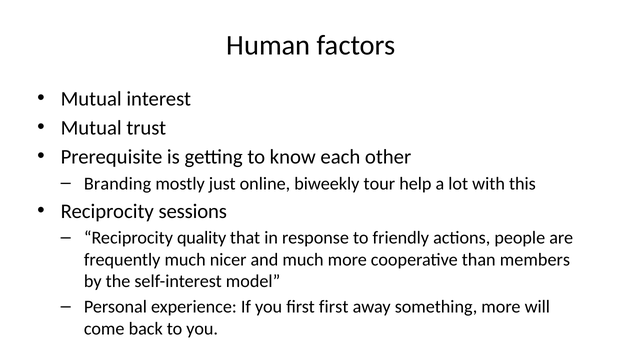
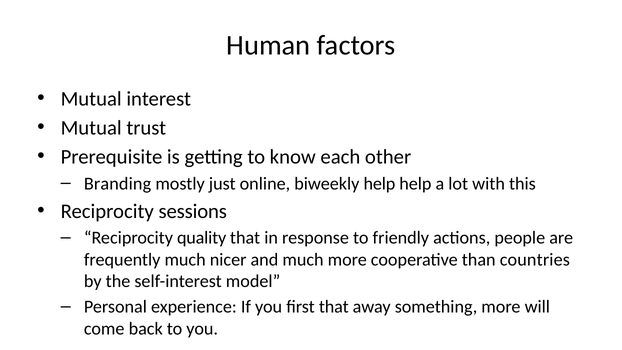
biweekly tour: tour -> help (379, 183)
members: members -> countries (535, 260)
first first: first -> that (334, 307)
